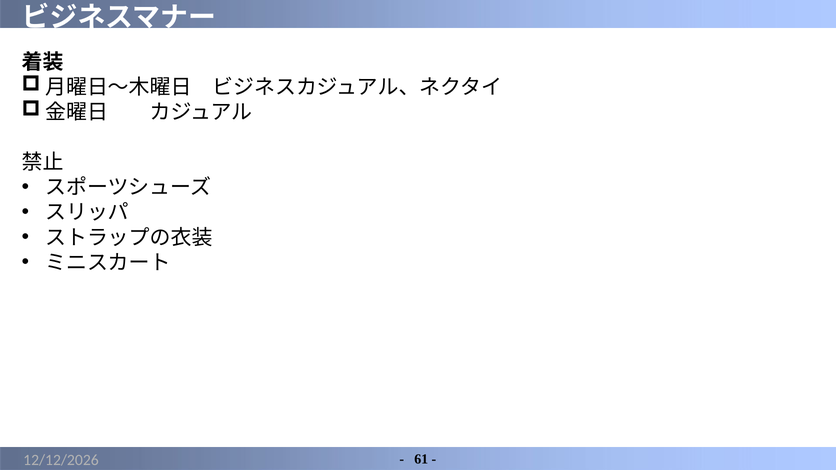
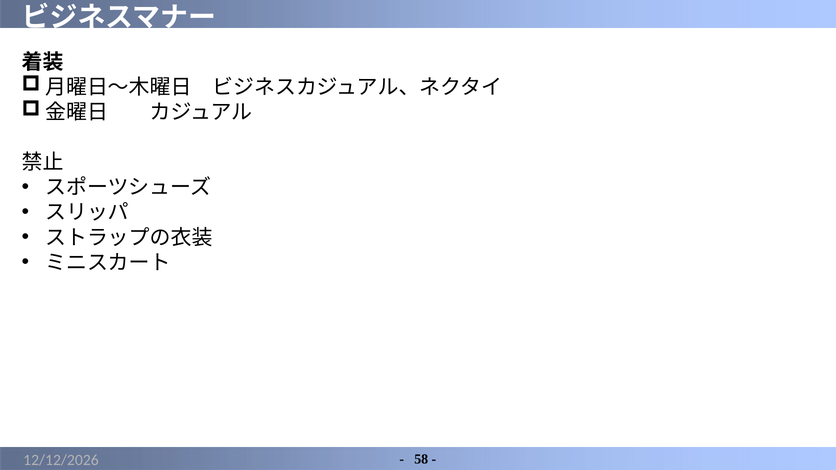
61: 61 -> 58 (421, 460)
